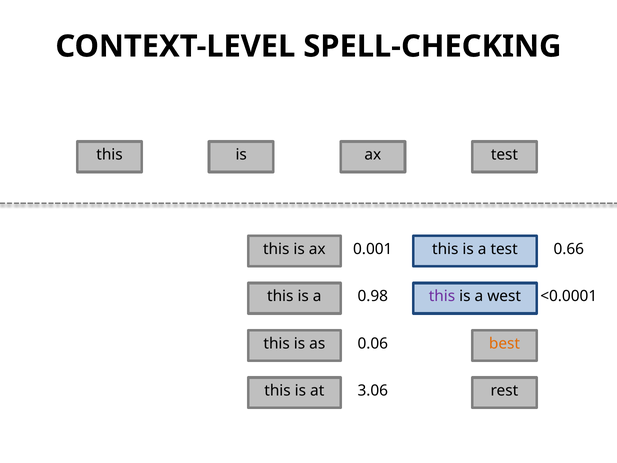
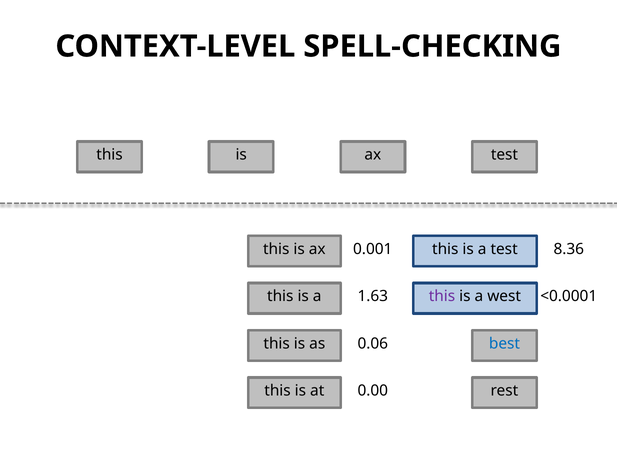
0.66: 0.66 -> 8.36 (569, 249)
0.98: 0.98 -> 1.63 (373, 296)
best colour: orange -> blue (504, 343)
3.06: 3.06 -> 0.00 (373, 391)
